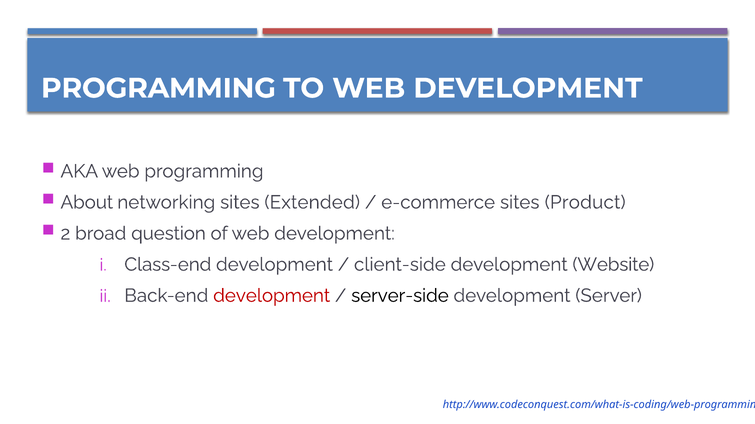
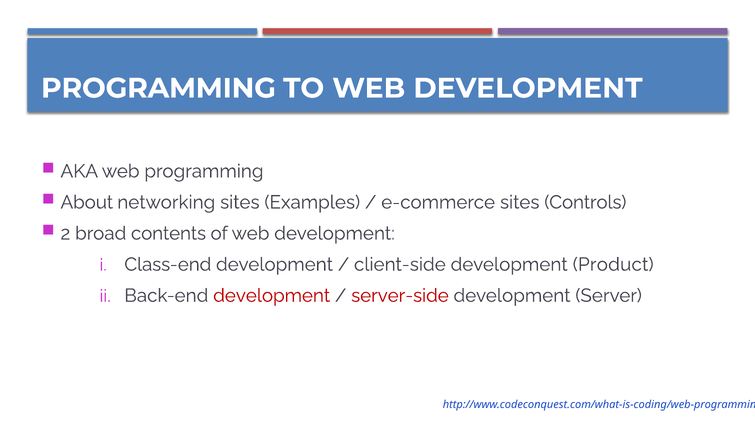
Extended: Extended -> Examples (312, 203)
Product: Product -> Controls (585, 203)
question: question -> contents (168, 234)
Website: Website -> Product (613, 265)
server-side colour: black -> red (400, 296)
